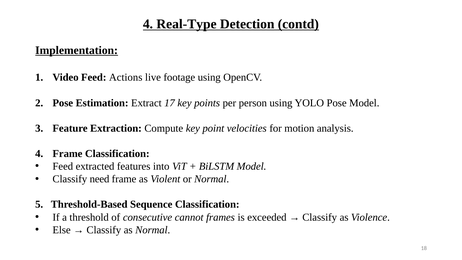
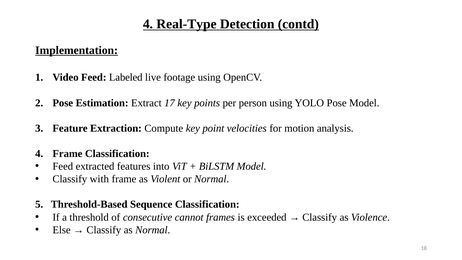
Actions: Actions -> Labeled (126, 77)
need: need -> with (99, 179)
